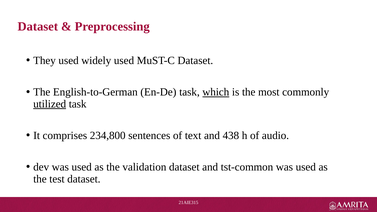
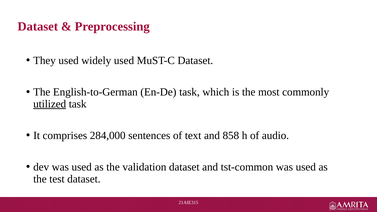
which underline: present -> none (216, 92)
234,800: 234,800 -> 284,000 (108, 136)
438: 438 -> 858 (231, 136)
